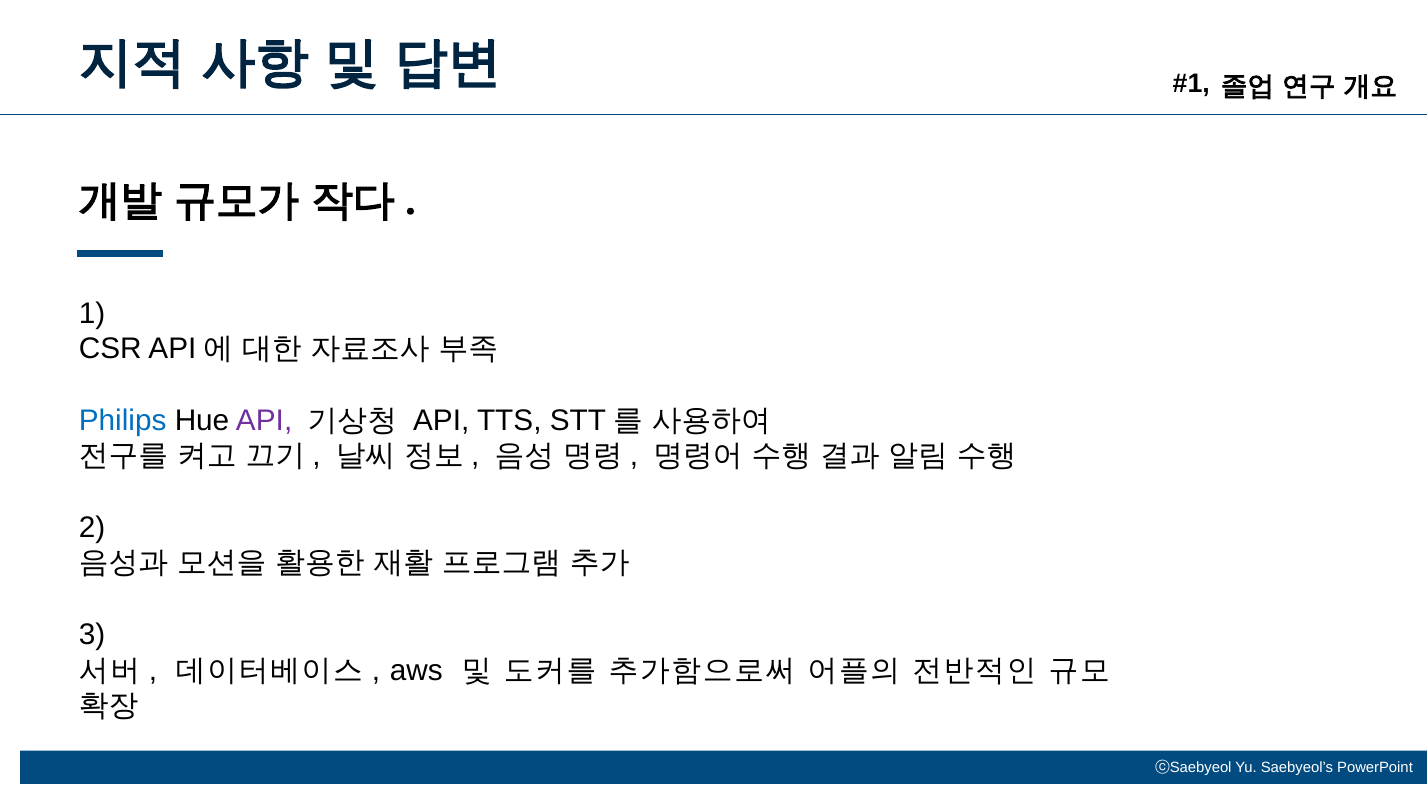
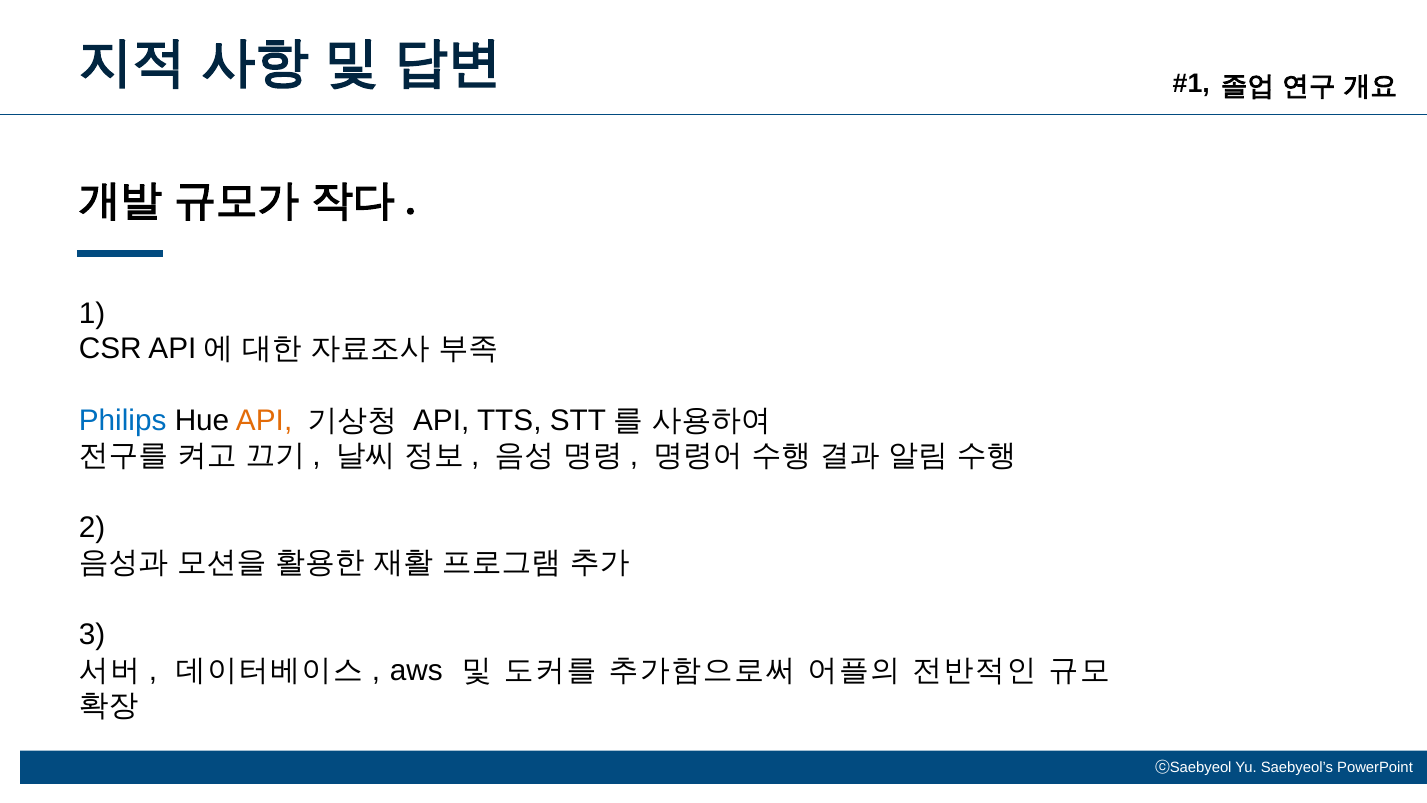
API colour: purple -> orange (264, 420)
